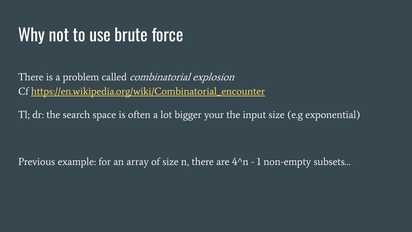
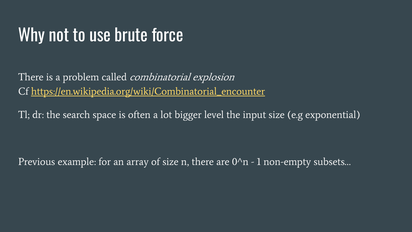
your: your -> level (214, 115)
4^n: 4^n -> 0^n (240, 162)
